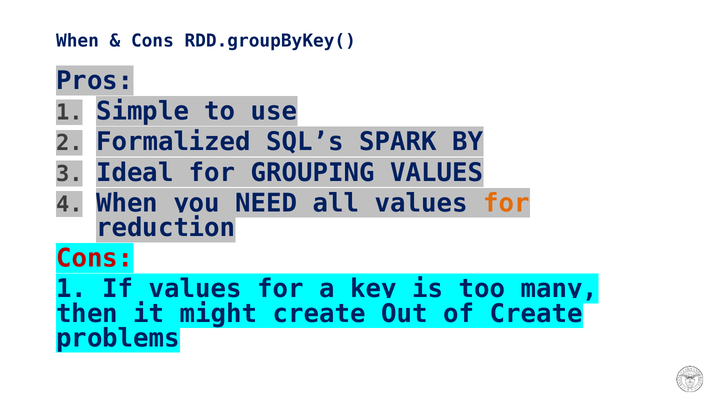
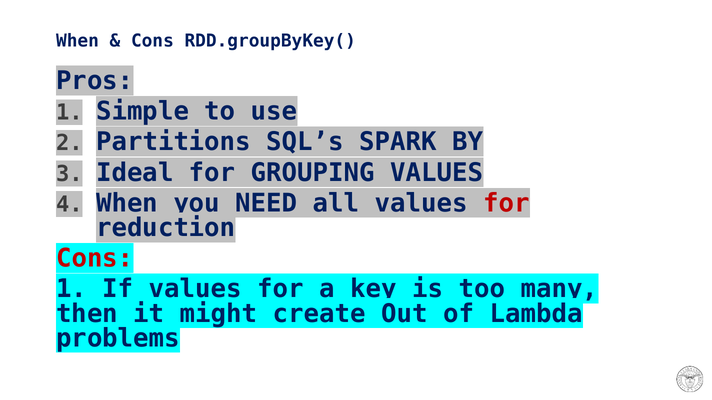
Formalized: Formalized -> Partitions (174, 142)
for colour: orange -> red (506, 203)
of Create: Create -> Lambda (536, 314)
